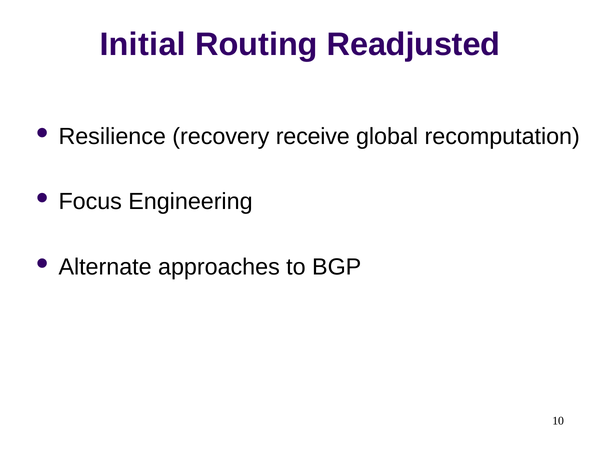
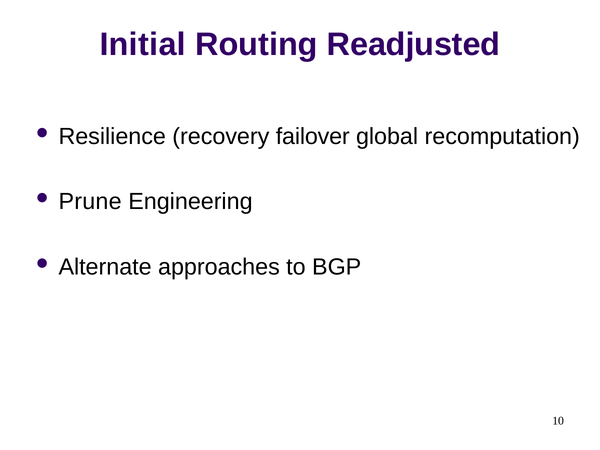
receive: receive -> failover (313, 136)
Focus: Focus -> Prune (90, 202)
